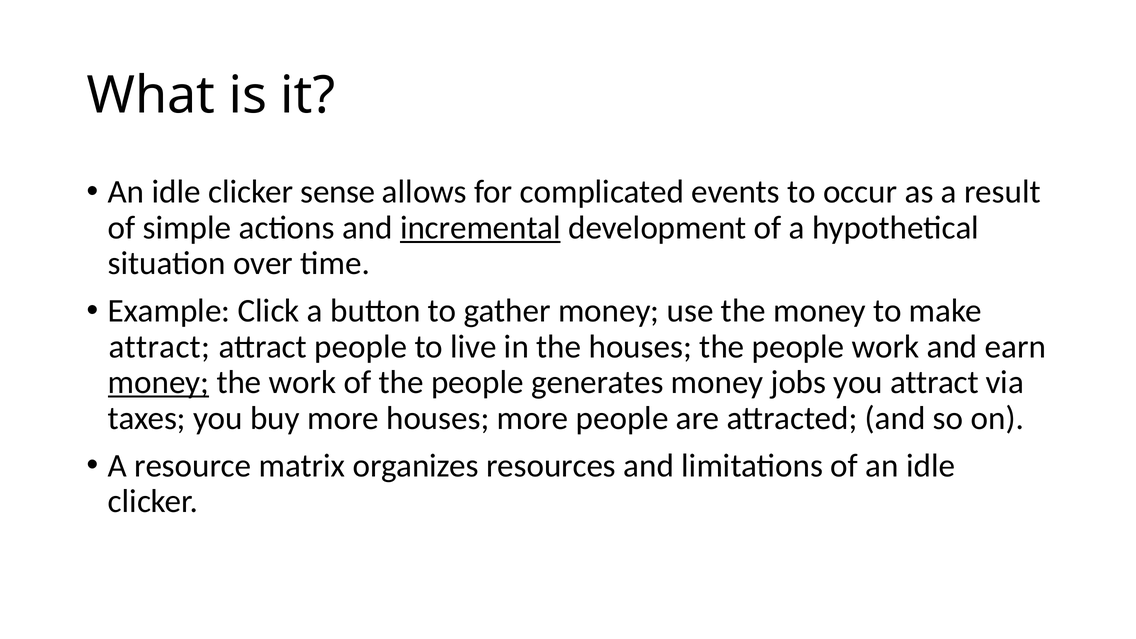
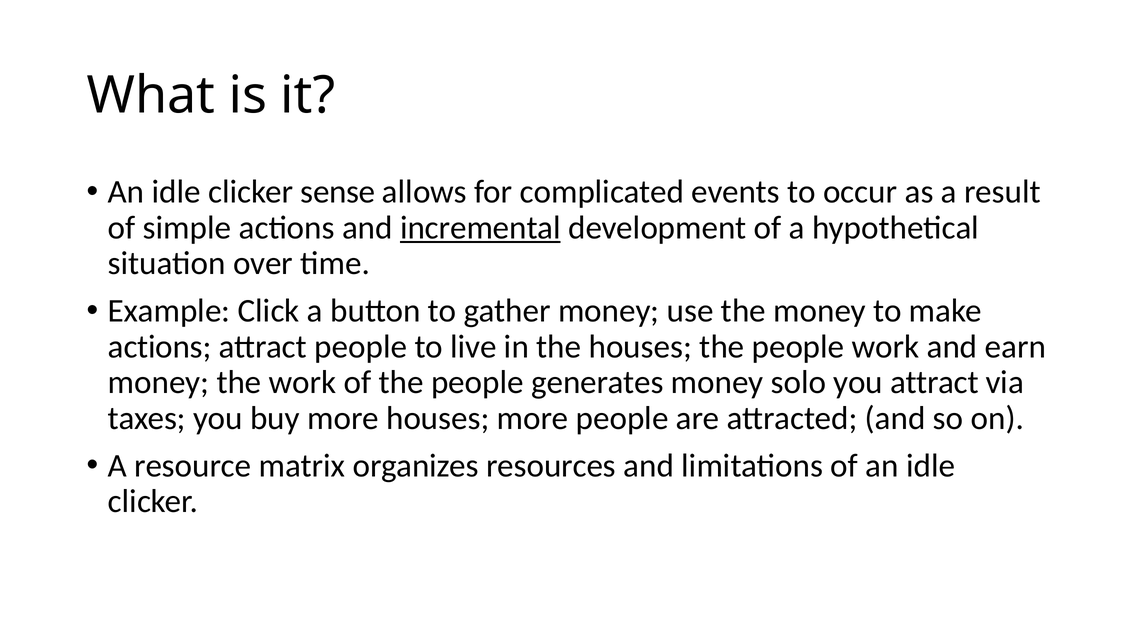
attract: attract -> actions (160, 347)
money underline: present -> none (159, 382)
jobs: jobs -> solo (798, 382)
